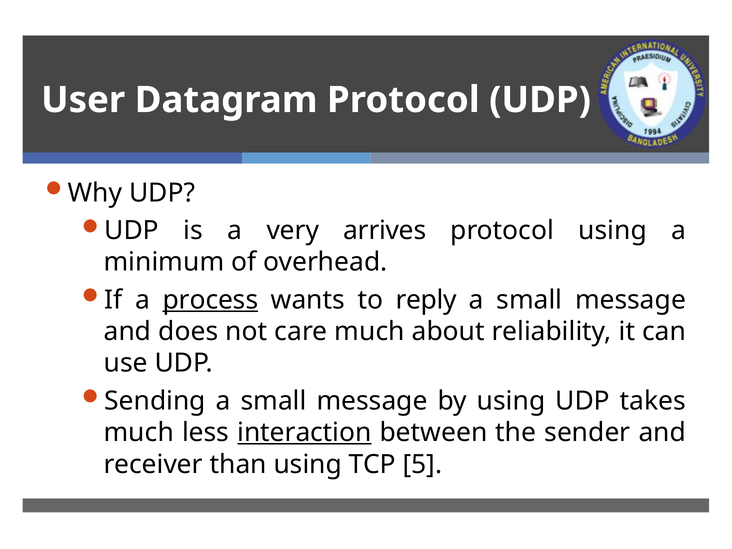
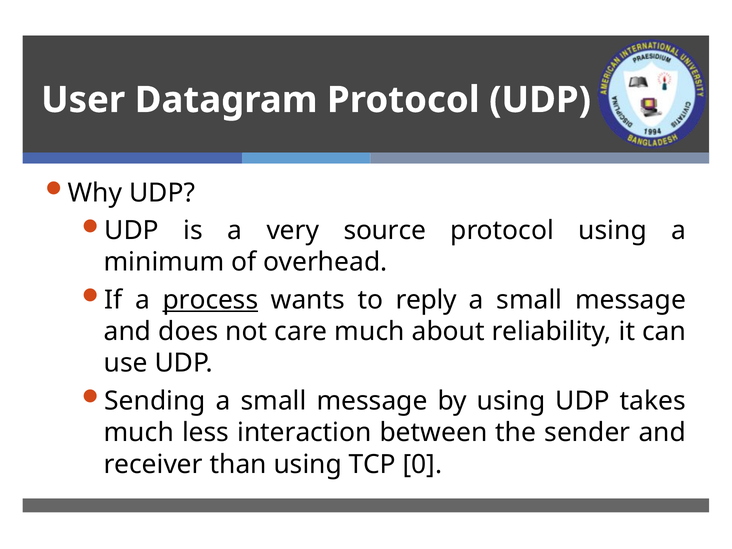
arrives: arrives -> source (385, 231)
interaction underline: present -> none (304, 433)
5: 5 -> 0 (422, 464)
